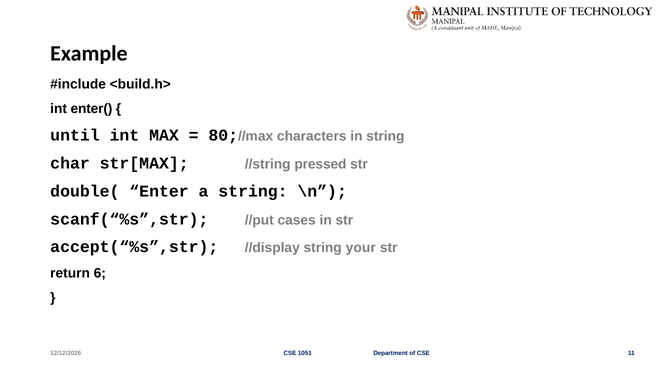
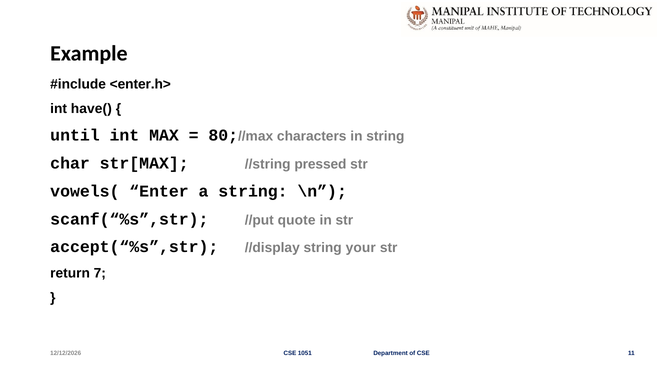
<build.h>: <build.h> -> <enter.h> (140, 84)
enter(: enter( -> have( (91, 109)
double(: double( -> vowels( (85, 191)
cases: cases -> quote (297, 220)
6: 6 -> 7 (100, 274)
